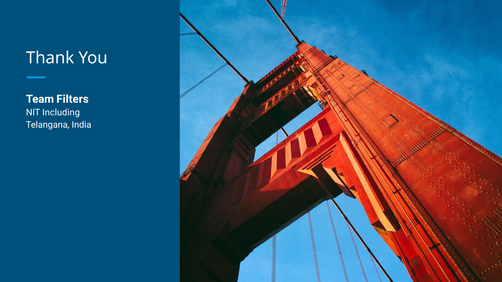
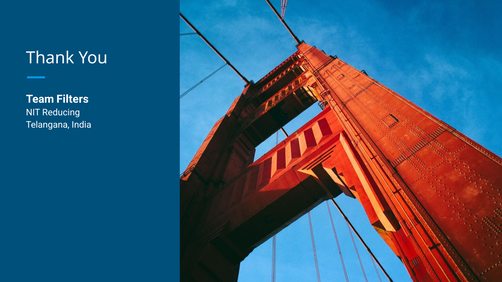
Including: Including -> Reducing (61, 113)
